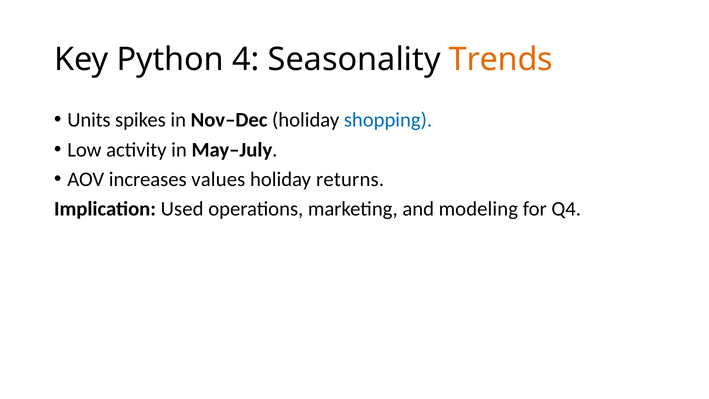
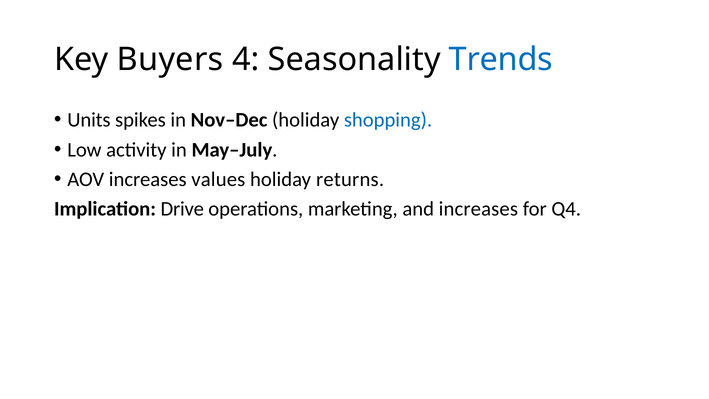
Python: Python -> Buyers (170, 60)
Trends colour: orange -> blue (501, 60)
Used: Used -> Drive (182, 209)
and modeling: modeling -> increases (478, 209)
